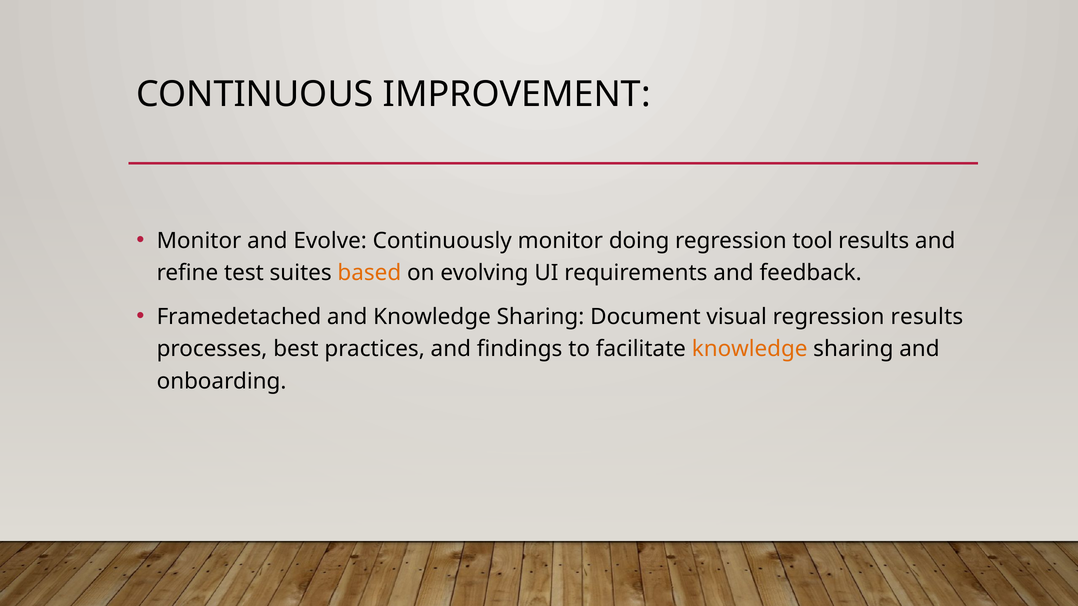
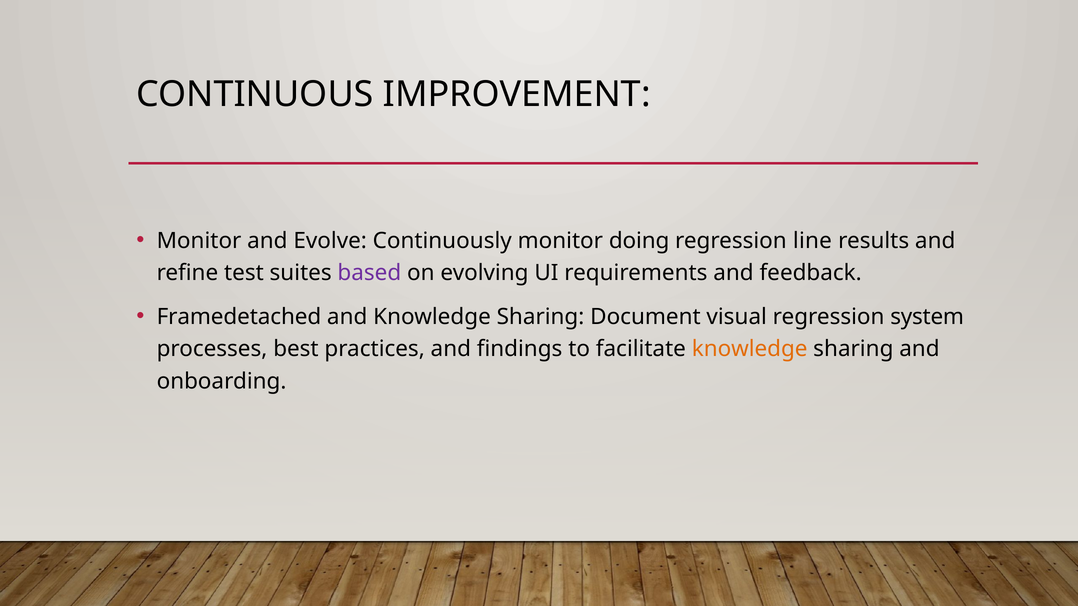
tool: tool -> line (812, 241)
based colour: orange -> purple (369, 273)
regression results: results -> system (927, 317)
